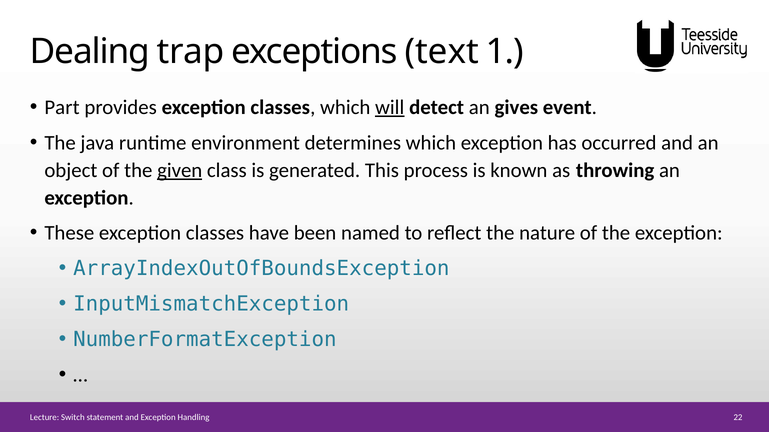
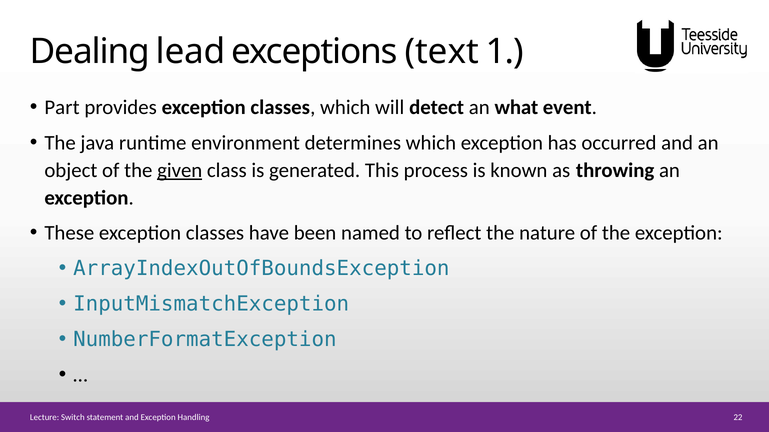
trap: trap -> lead (191, 52)
will underline: present -> none (390, 107)
gives: gives -> what (516, 107)
